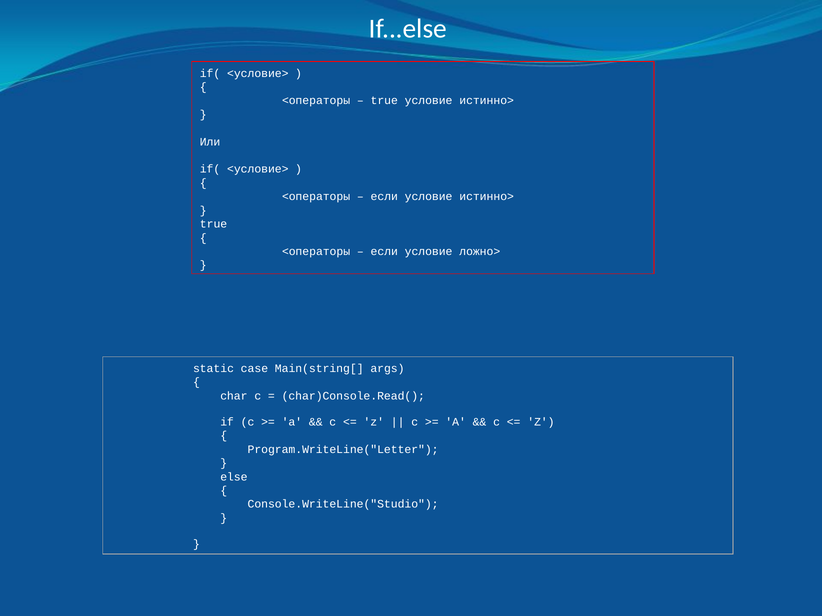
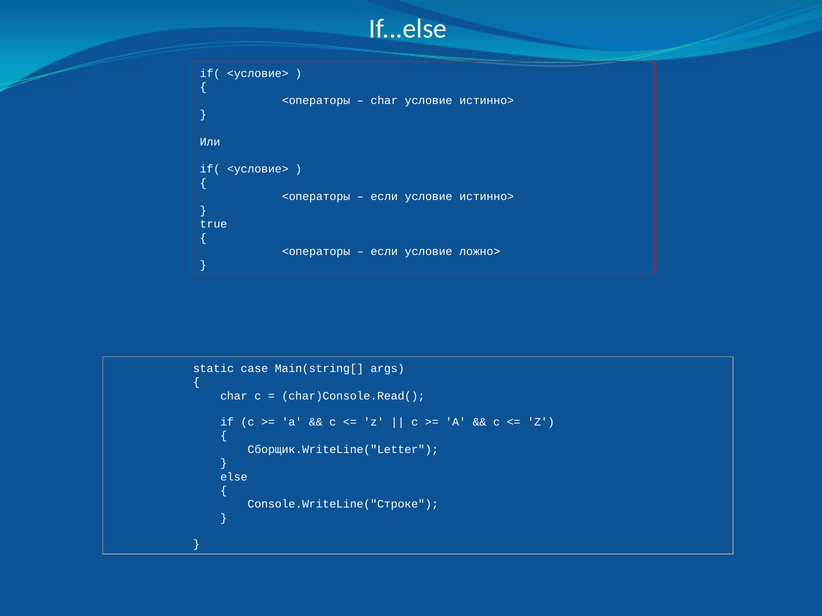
true: true -> char (384, 101)
Program.WriteLine("Letter: Program.WriteLine("Letter -> Сборщик.WriteLine("Letter (343, 450)
Console.WriteLine("Studio: Console.WriteLine("Studio -> Console.WriteLine("Строке (343, 505)
